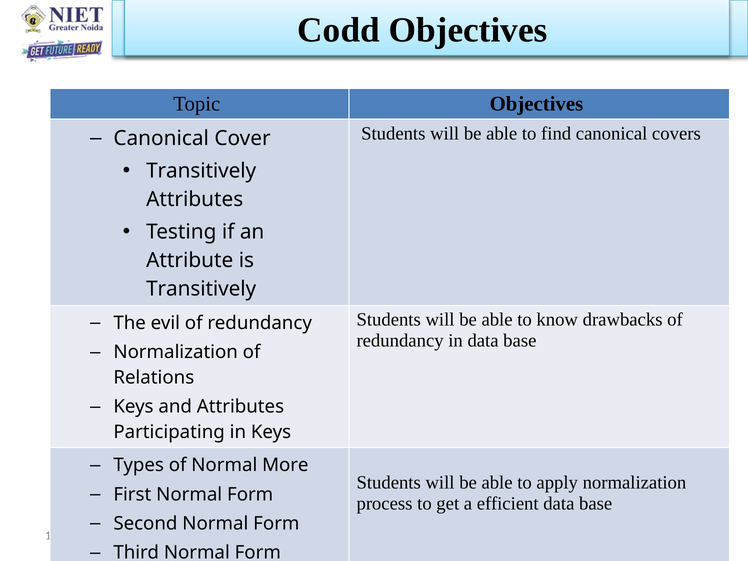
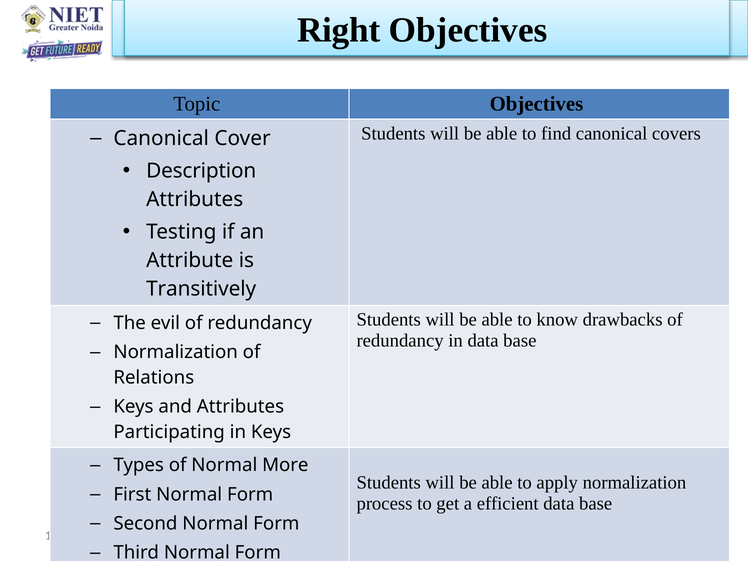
Codd: Codd -> Right (339, 30)
Transitively: Transitively -> Description (201, 171)
